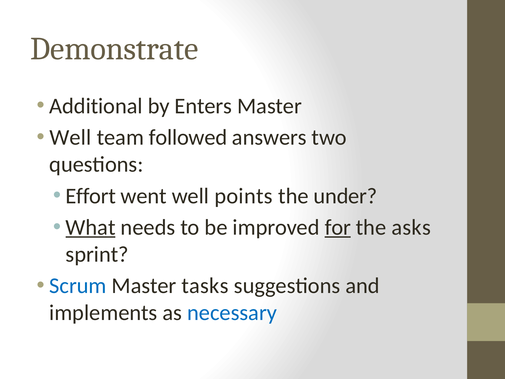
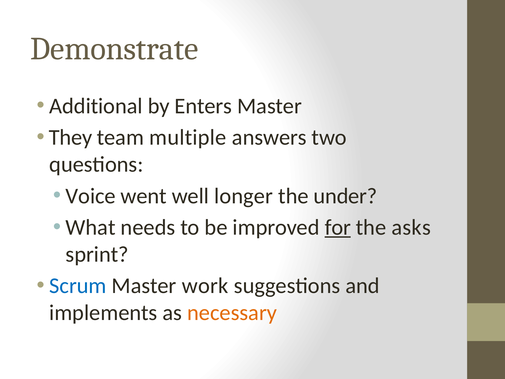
Well: Well -> They (71, 137)
followed: followed -> multiple (188, 137)
Effort: Effort -> Voice (91, 196)
points: points -> longer (244, 196)
What underline: present -> none (91, 227)
tasks: tasks -> work (205, 286)
necessary colour: blue -> orange (232, 313)
